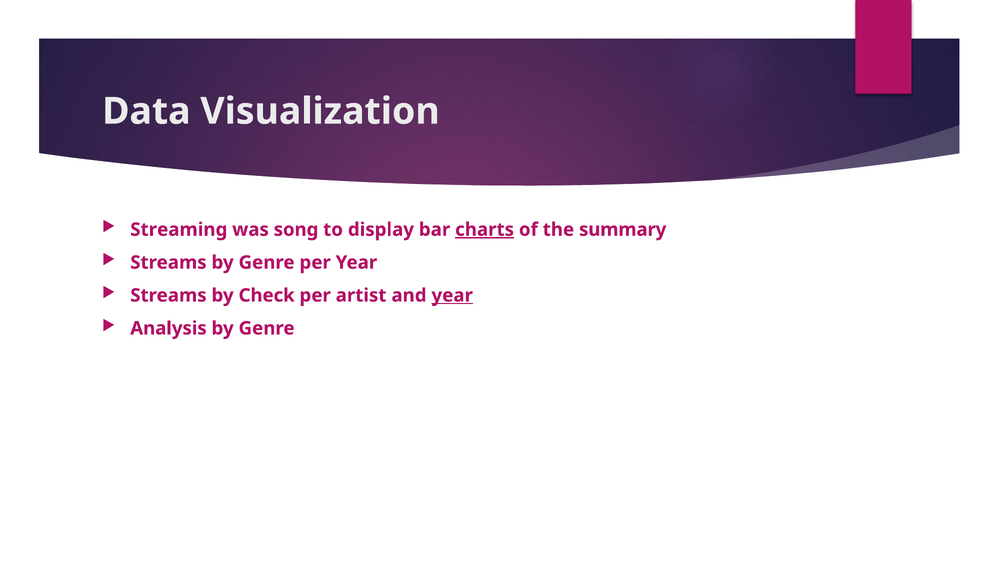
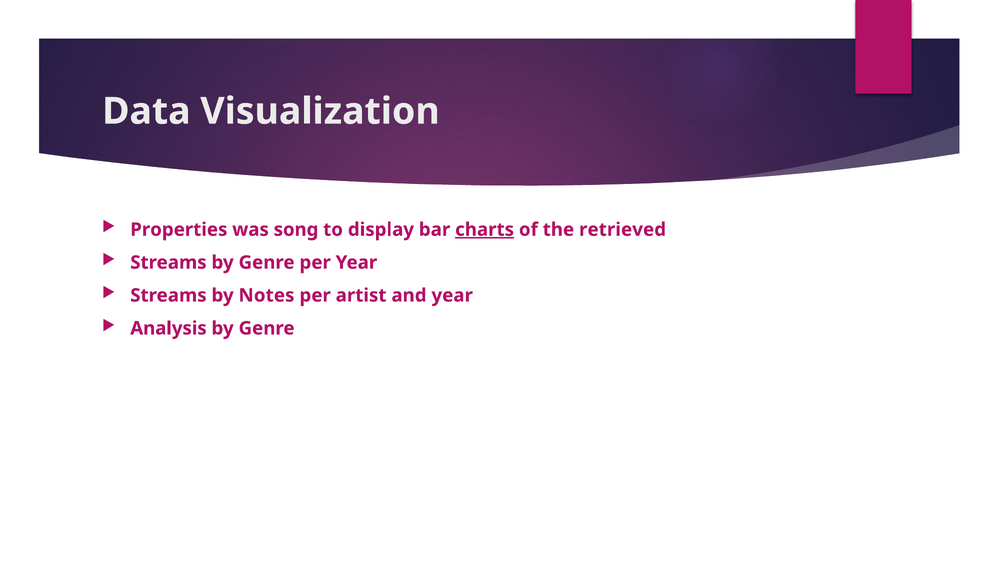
Streaming: Streaming -> Properties (179, 230)
summary: summary -> retrieved (623, 230)
Check: Check -> Notes (267, 295)
year underline: present -> none (452, 295)
